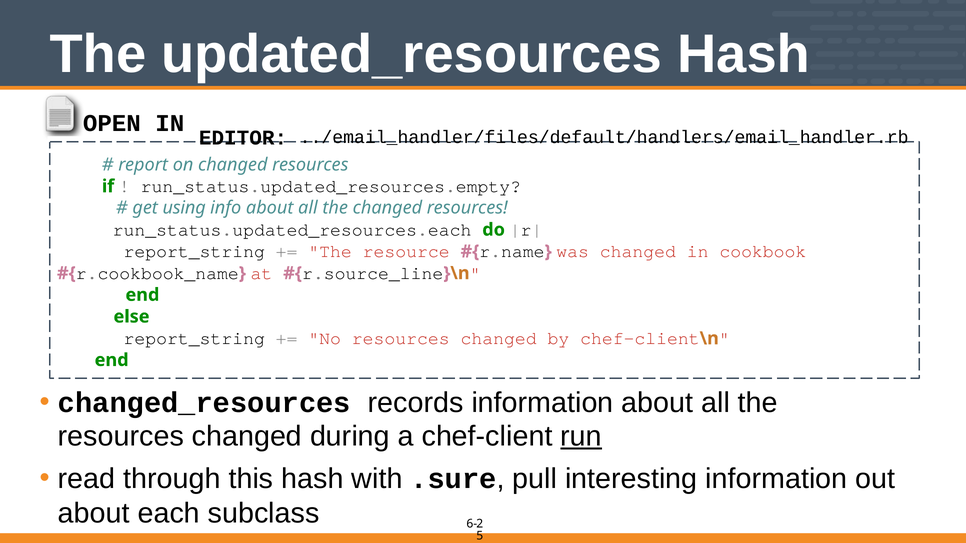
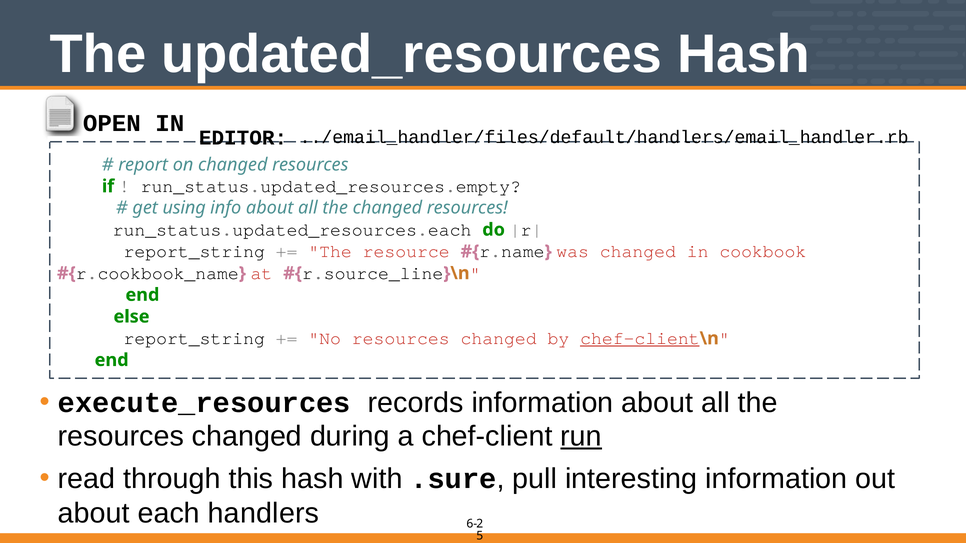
chef-client underline: none -> present (640, 339)
changed_resources: changed_resources -> execute_resources (204, 403)
subclass: subclass -> handlers (264, 514)
